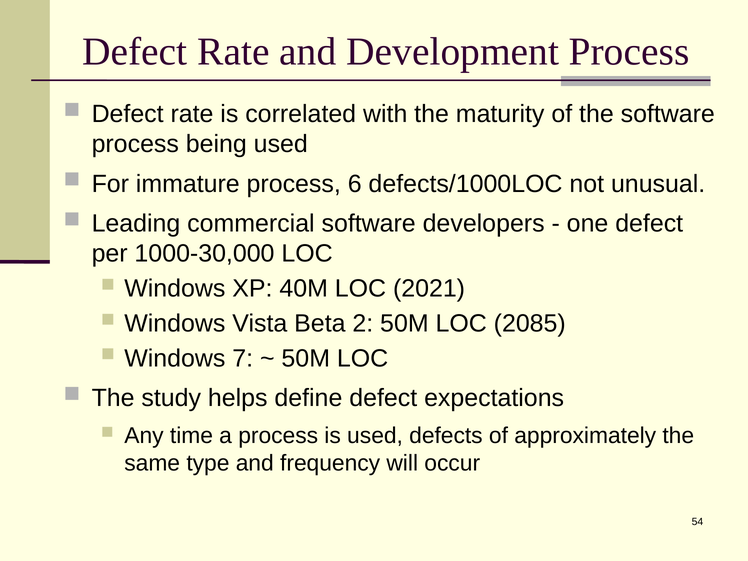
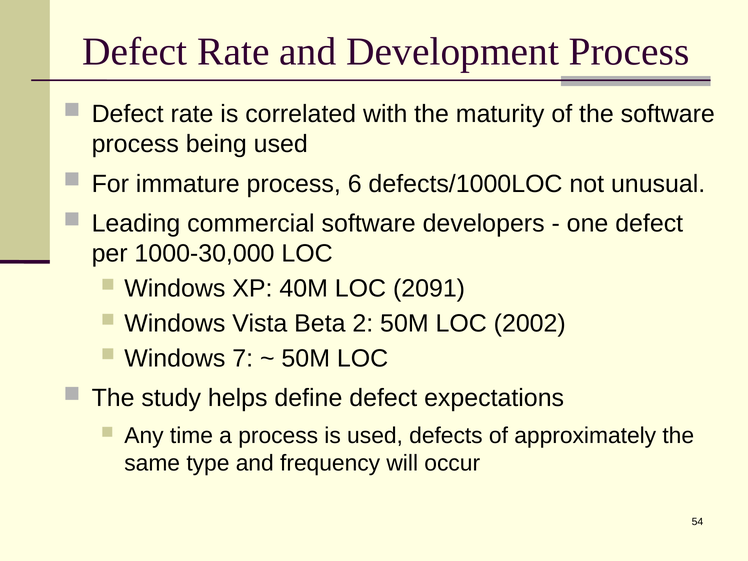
2021: 2021 -> 2091 (429, 288)
2085: 2085 -> 2002 (530, 323)
